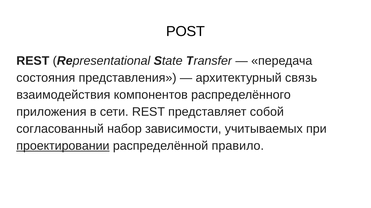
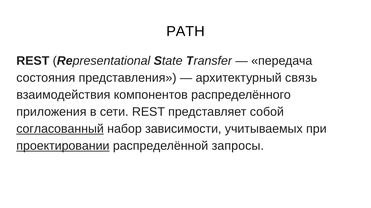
POST: POST -> PATH (186, 31)
согласованный underline: none -> present (60, 129)
правило: правило -> запросы (238, 146)
